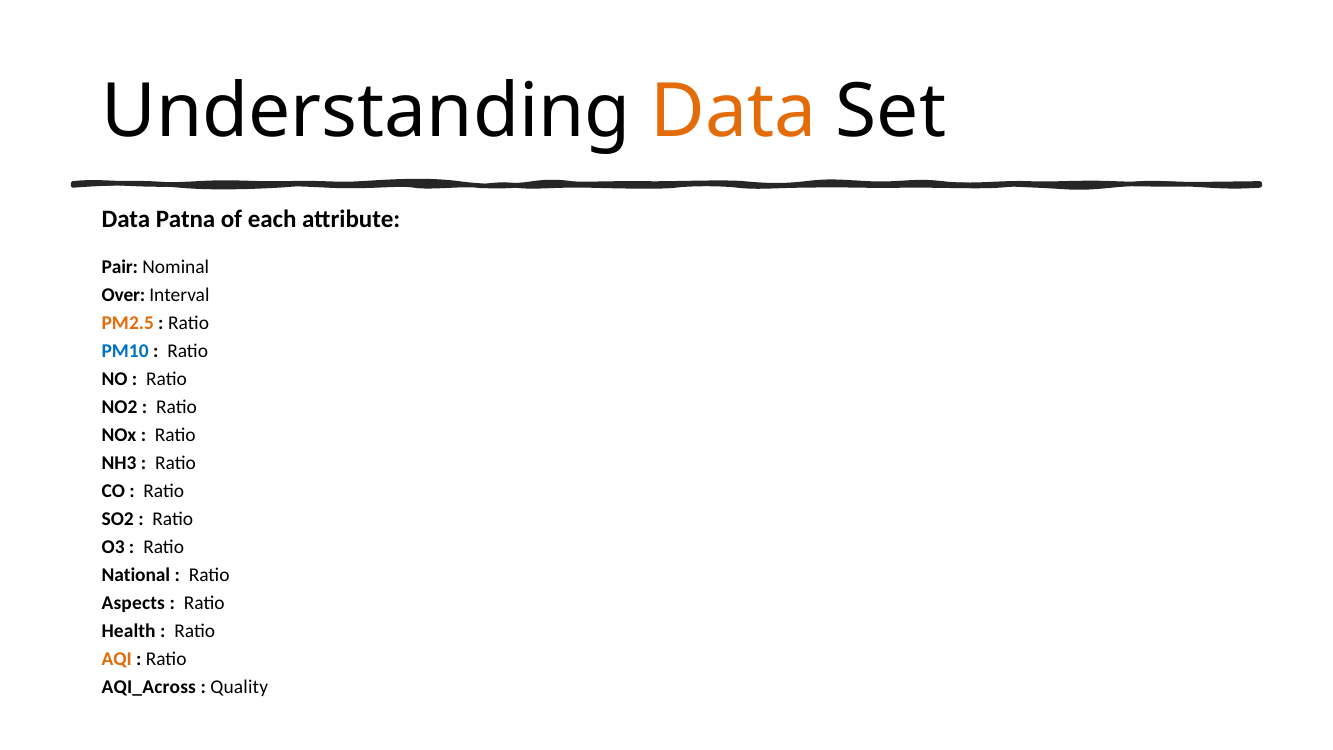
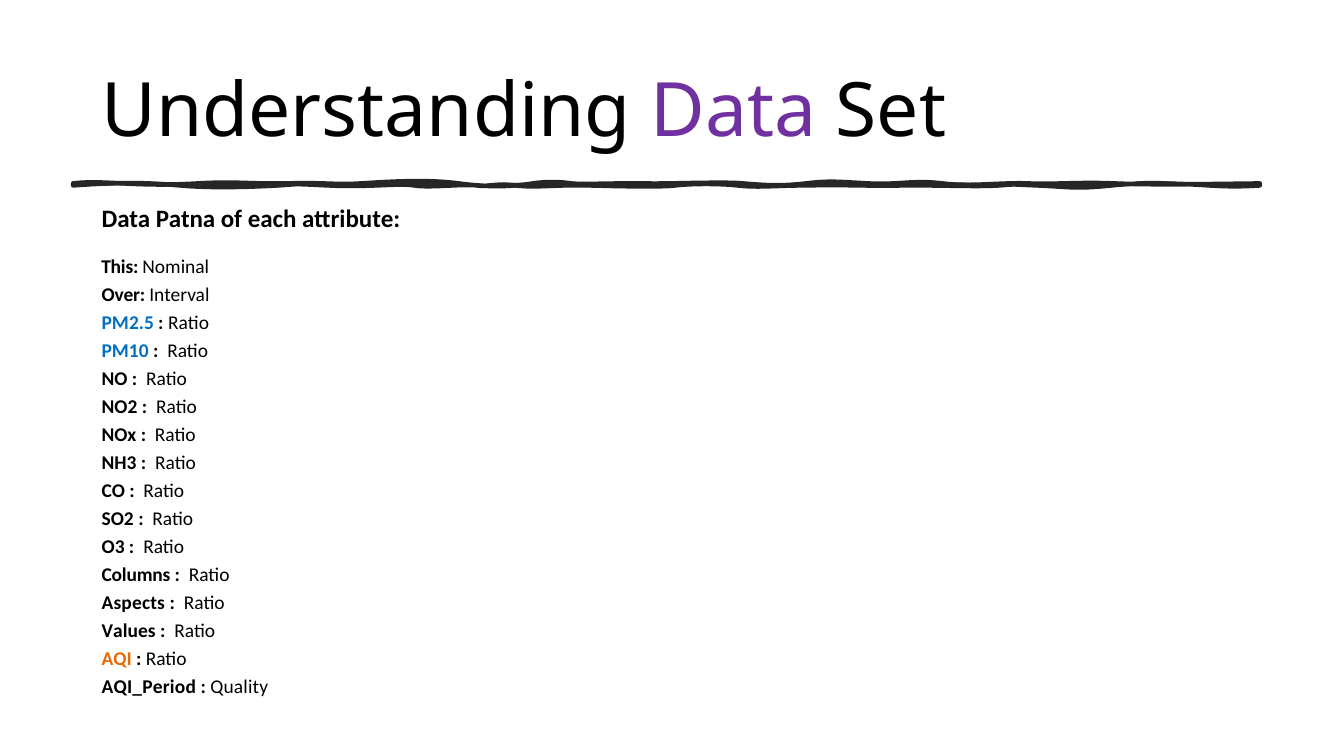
Data colour: orange -> purple (733, 112)
Pair: Pair -> This (120, 267)
PM2.5 colour: orange -> blue (128, 323)
National: National -> Columns (136, 575)
Health: Health -> Values (129, 631)
AQI_Across: AQI_Across -> AQI_Period (149, 687)
